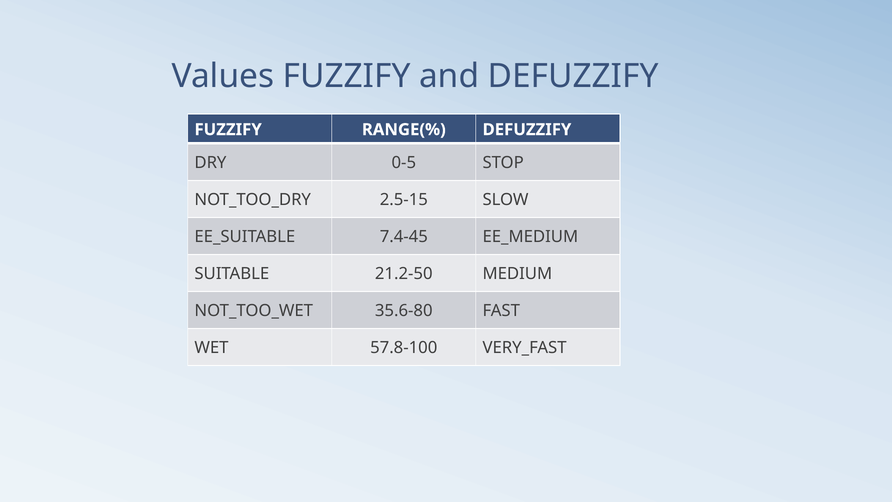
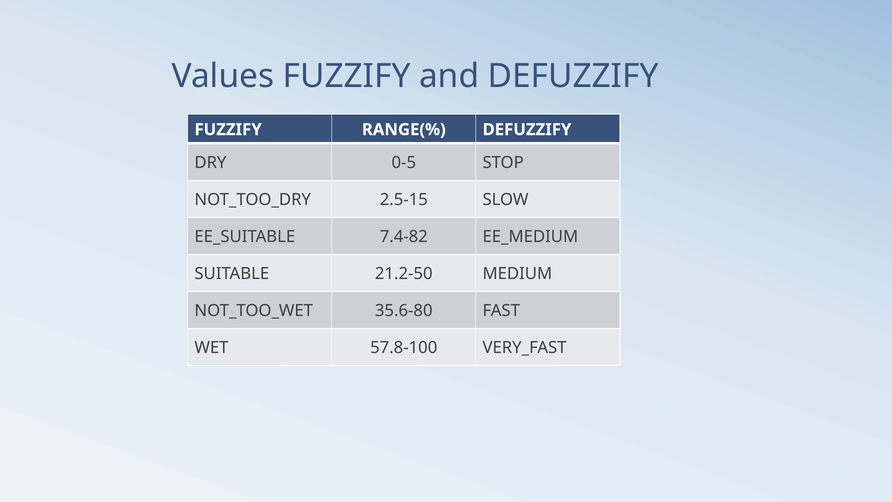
7.4-45: 7.4-45 -> 7.4-82 (404, 237)
